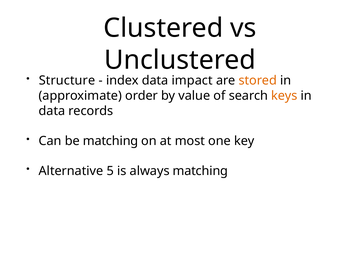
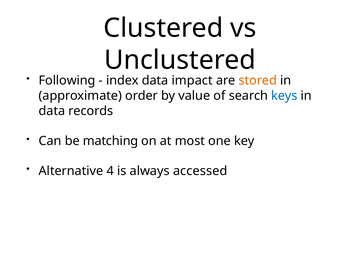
Structure: Structure -> Following (67, 81)
keys colour: orange -> blue (284, 96)
5: 5 -> 4 (110, 171)
always matching: matching -> accessed (200, 171)
